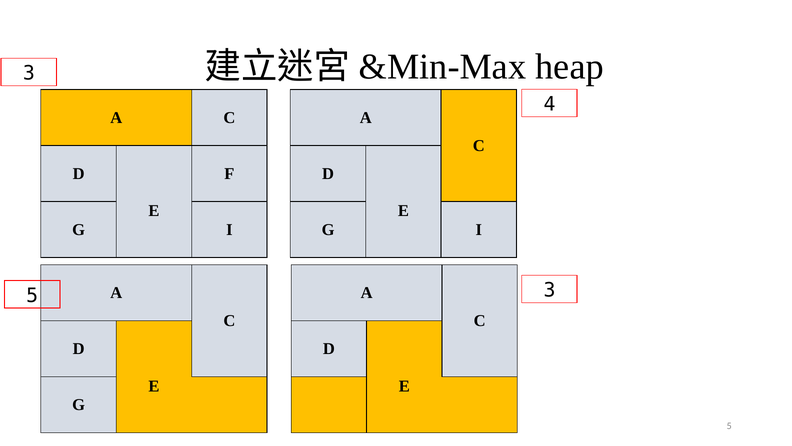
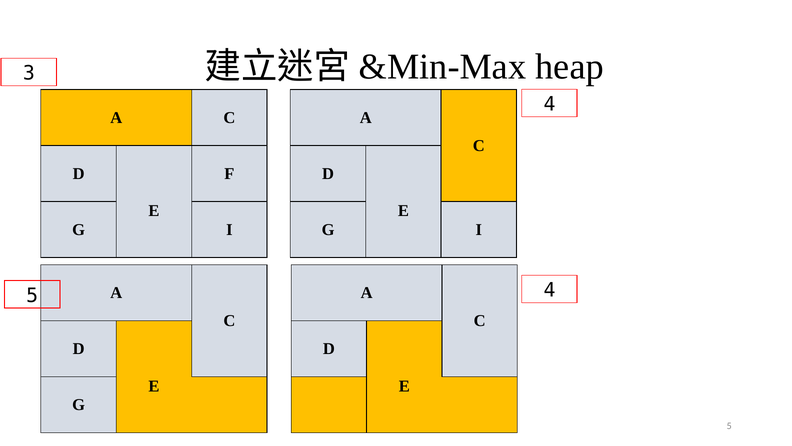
5 3: 3 -> 4 (549, 290)
